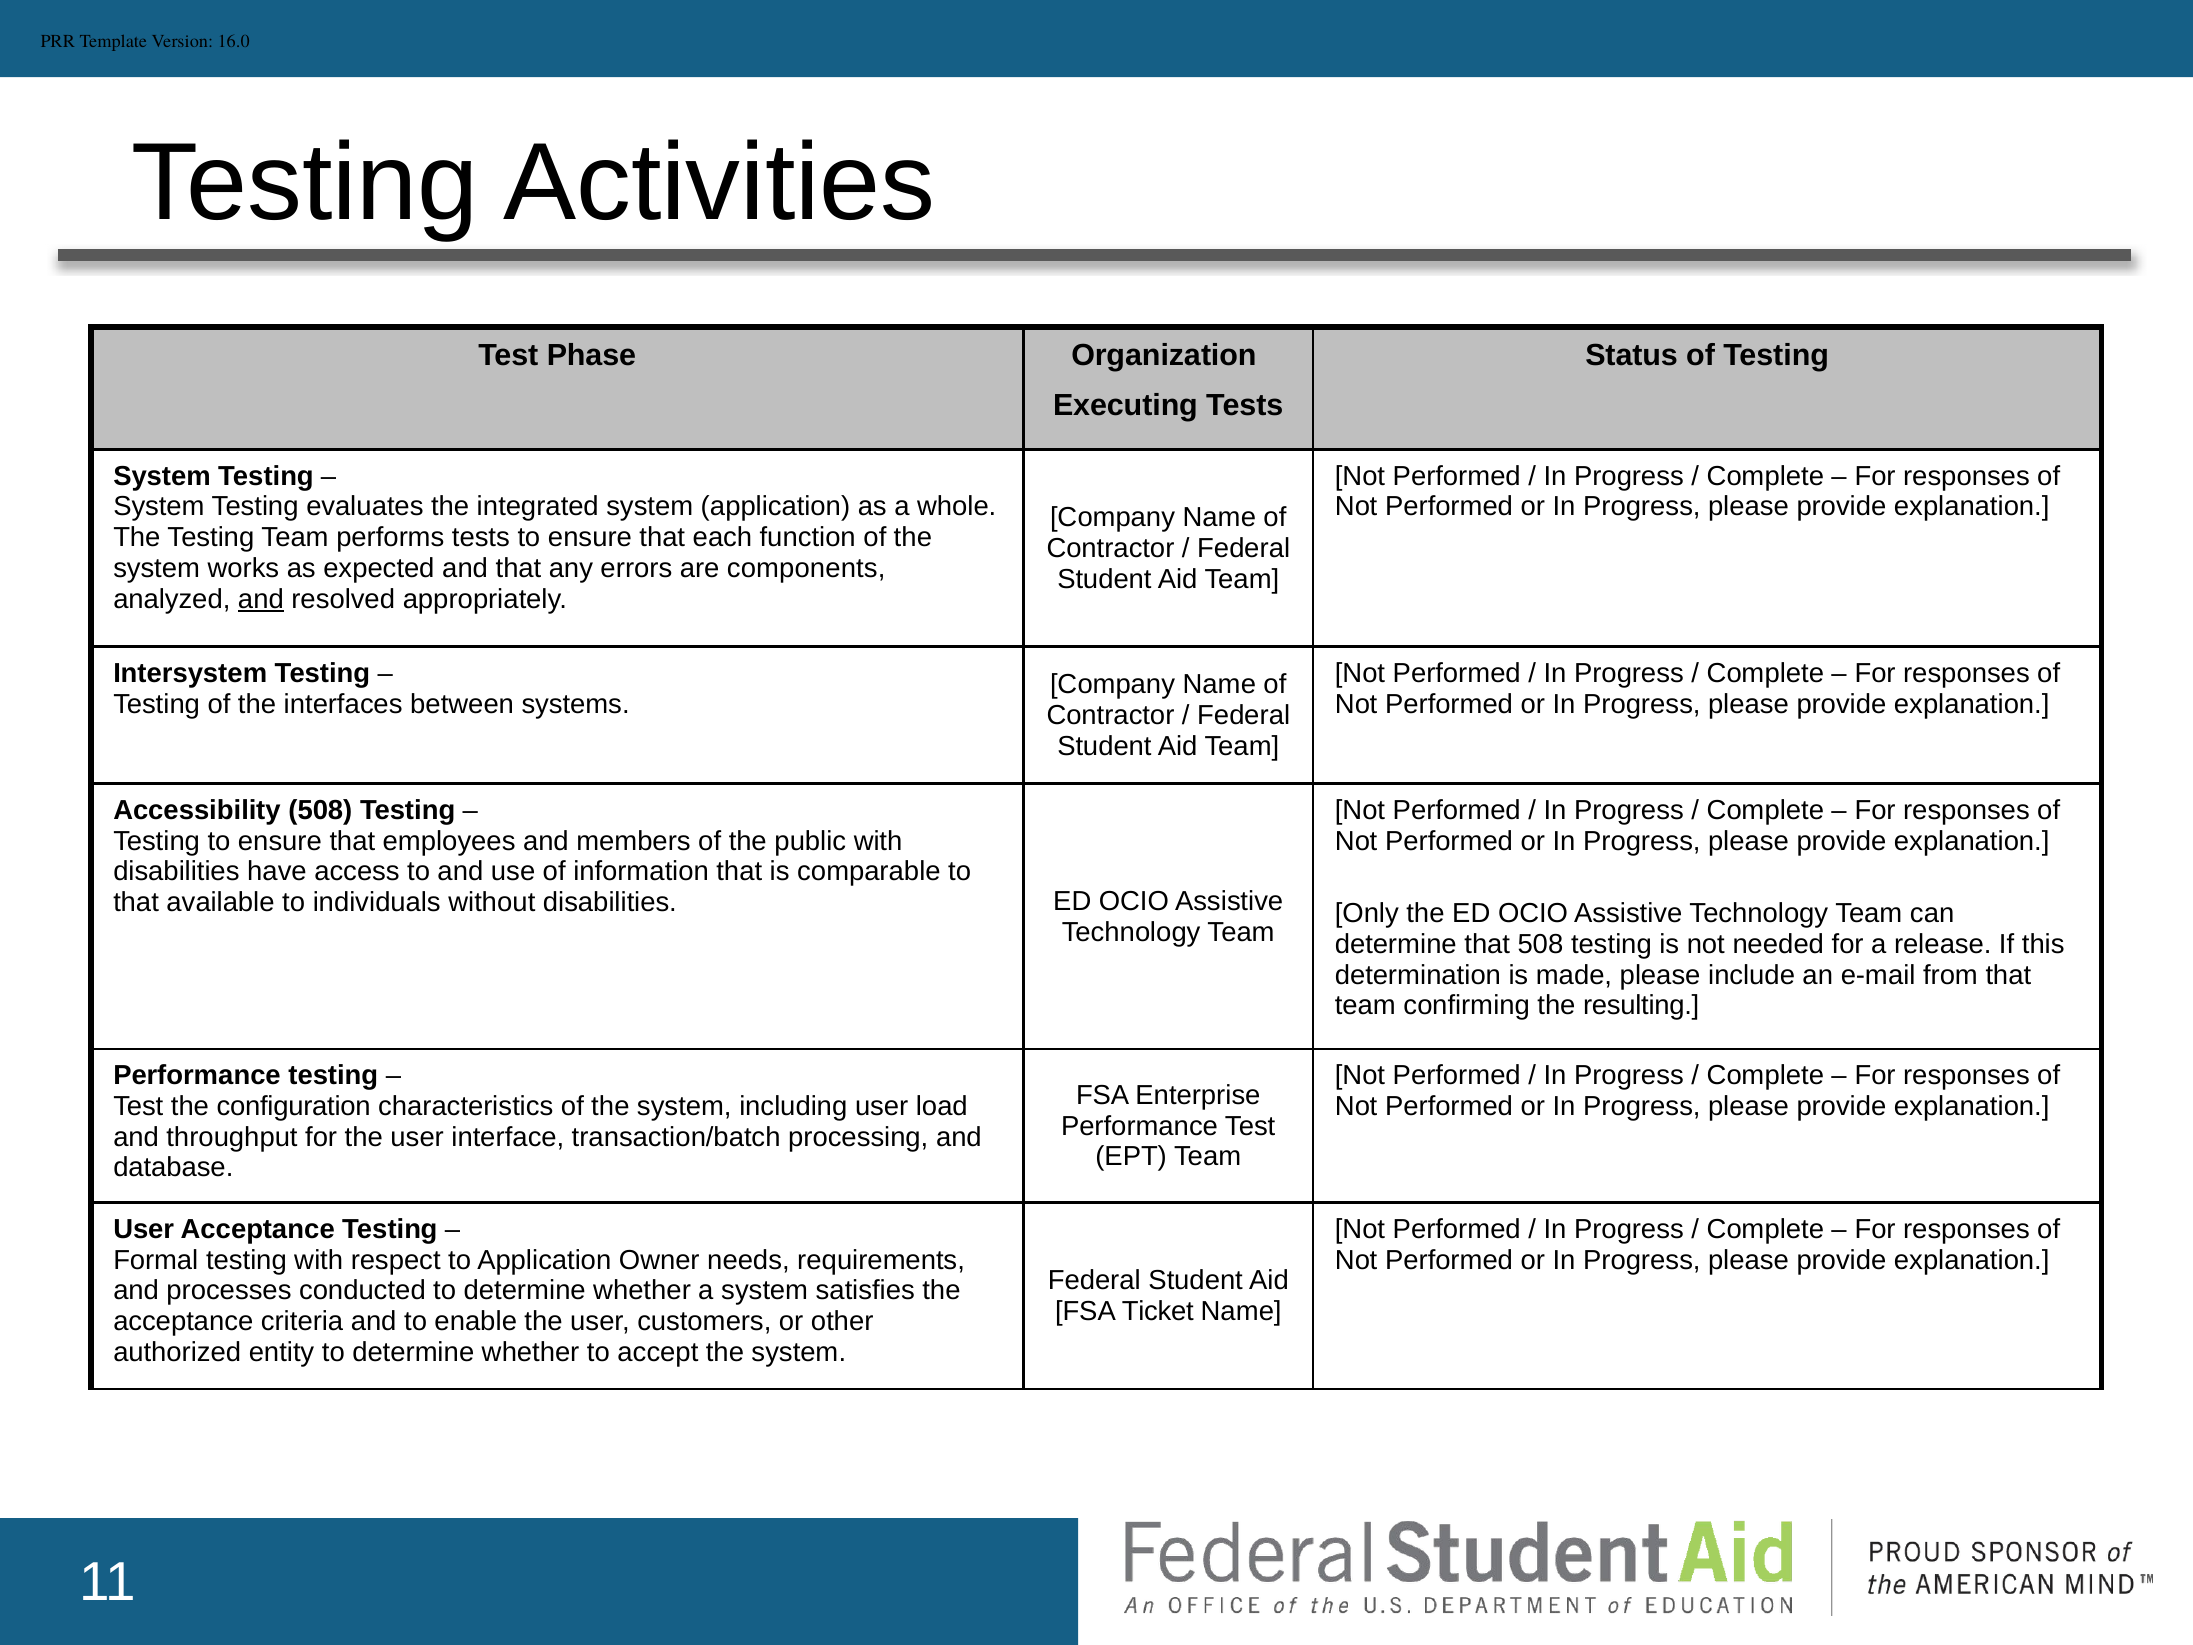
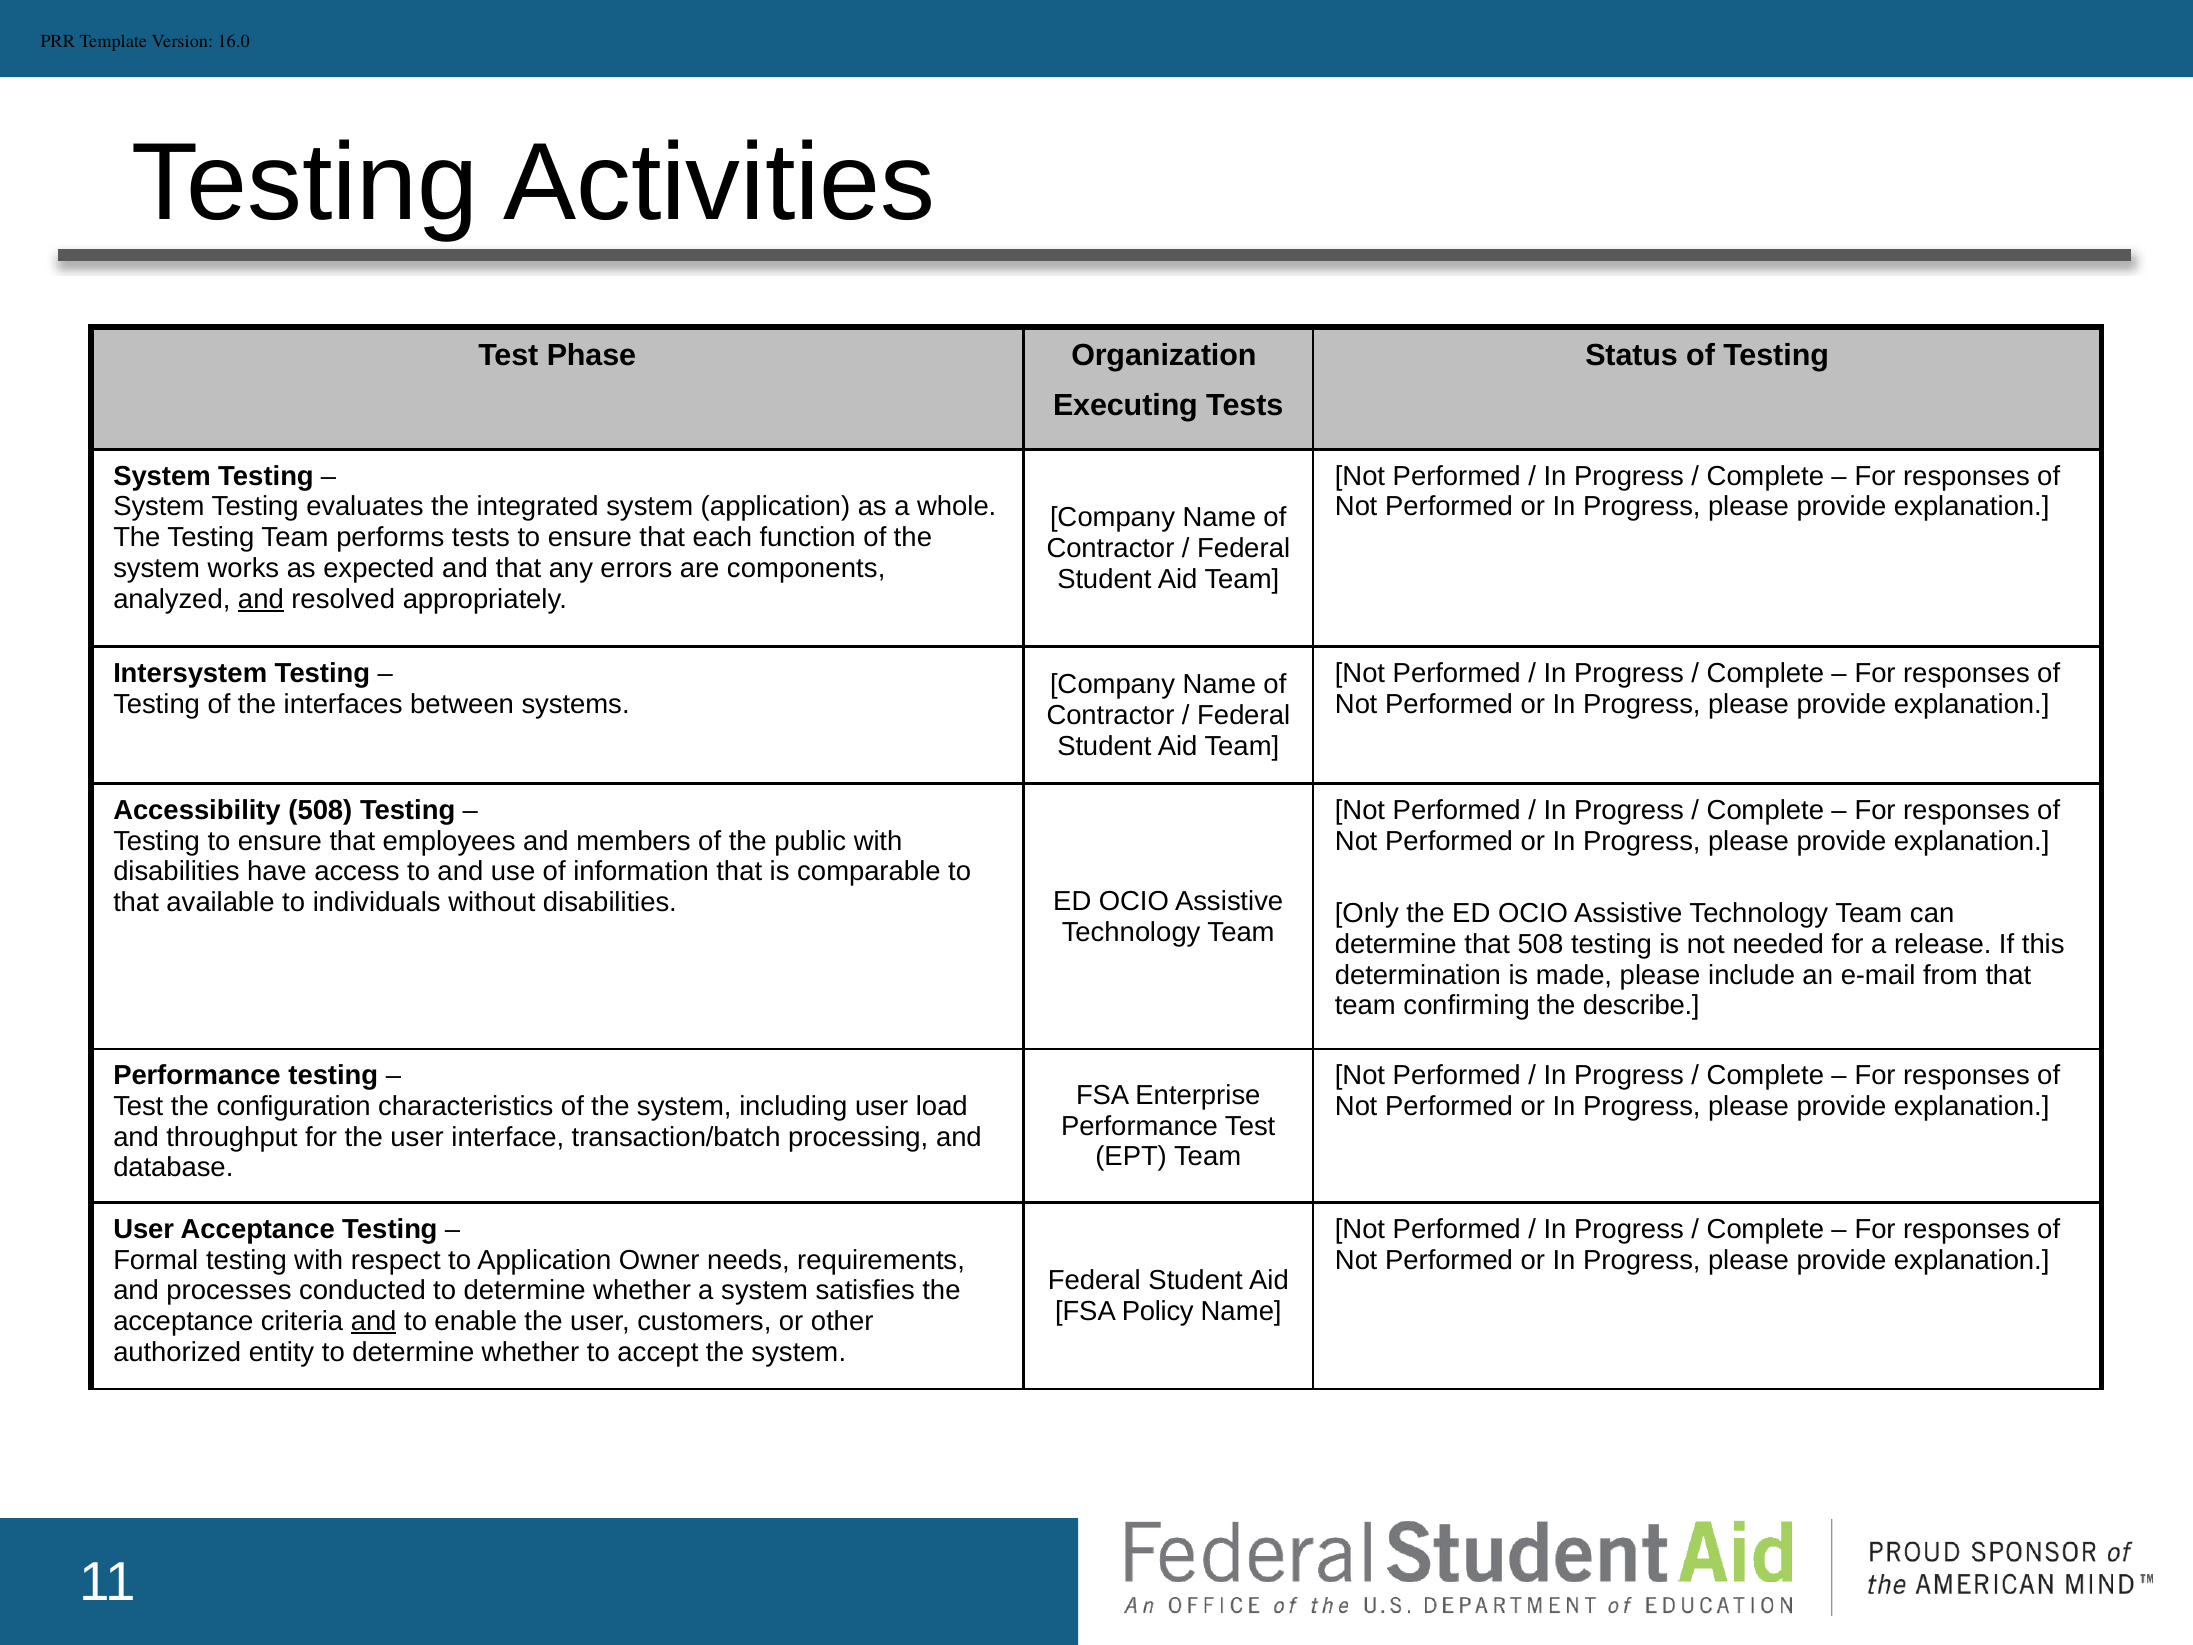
resulting: resulting -> describe (1641, 1006)
Ticket: Ticket -> Policy (1158, 1311)
and underline: none -> present (374, 1321)
